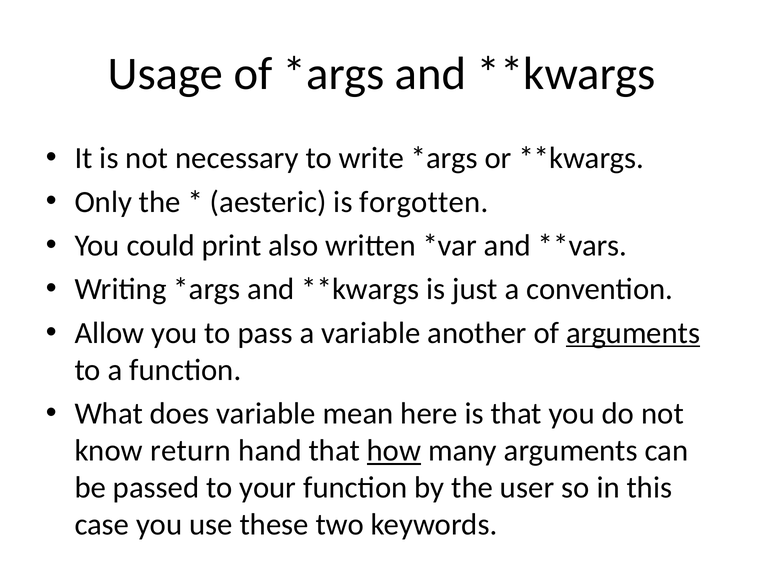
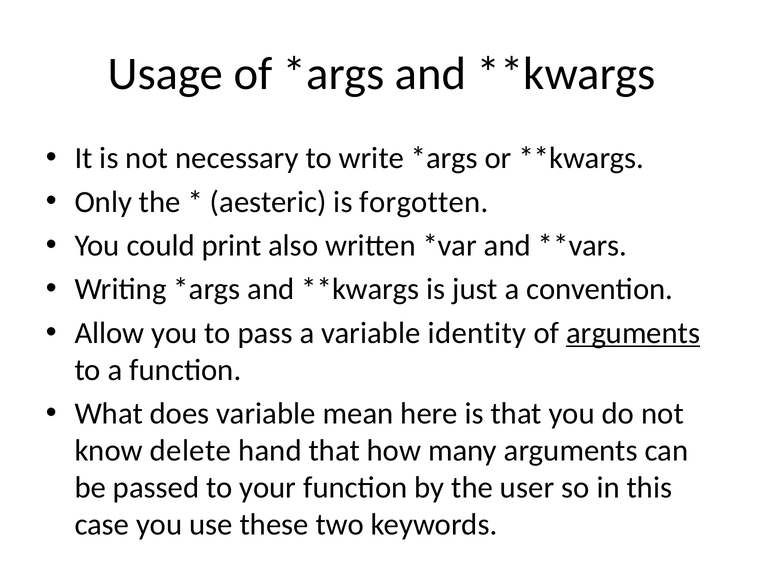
another: another -> identity (477, 333)
return: return -> delete (190, 451)
how underline: present -> none (394, 451)
